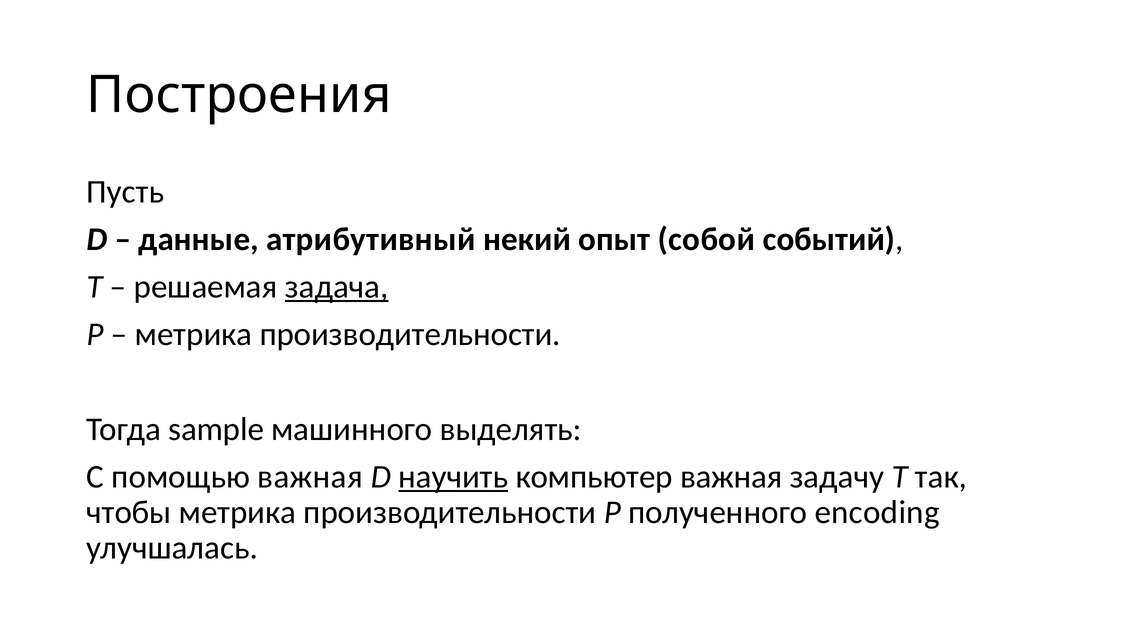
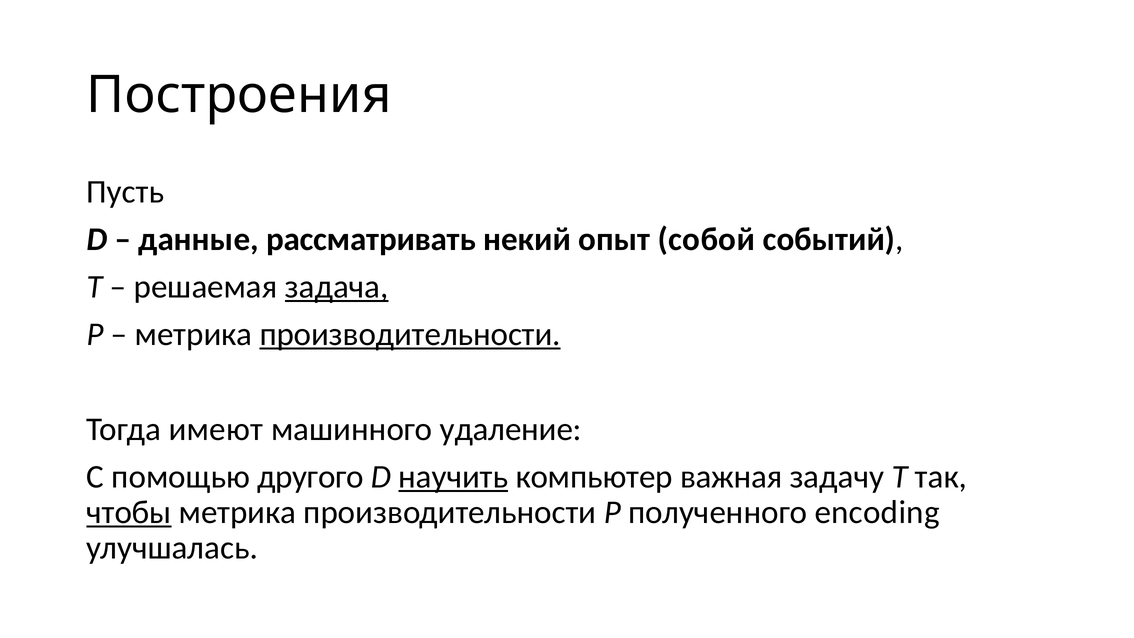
атрибутивный: атрибутивный -> рассматривать (371, 239)
производительности underline: none -> present (410, 334)
sample: sample -> имеют (216, 429)
выделять: выделять -> удаление (511, 429)
помощью важная: важная -> другого (310, 477)
чтобы underline: none -> present (129, 512)
